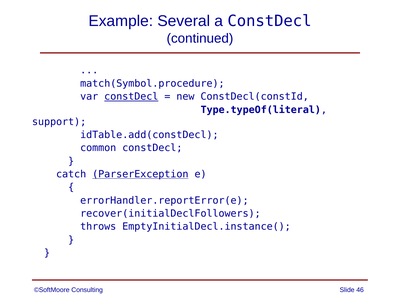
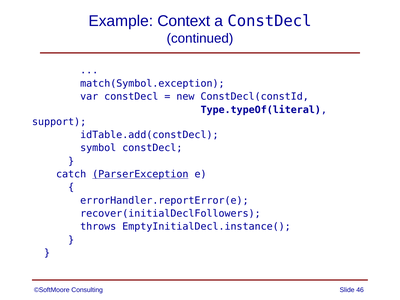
Several: Several -> Context (184, 21)
match(Symbol.procedure: match(Symbol.procedure -> match(Symbol.exception (152, 83)
constDecl underline: present -> none (131, 97)
common: common -> symbol (98, 148)
